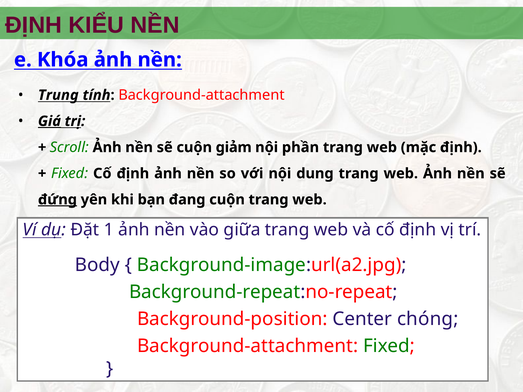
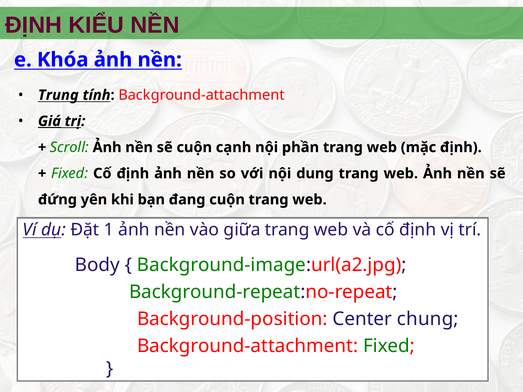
giảm: giảm -> cạnh (234, 147)
đứng underline: present -> none (57, 200)
chóng: chóng -> chung (428, 319)
